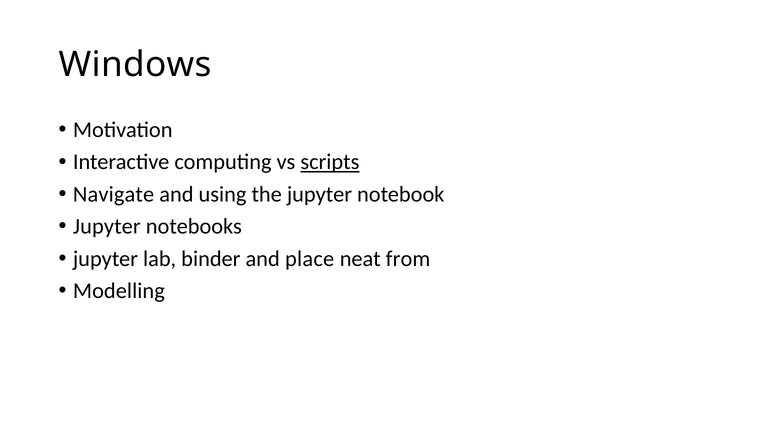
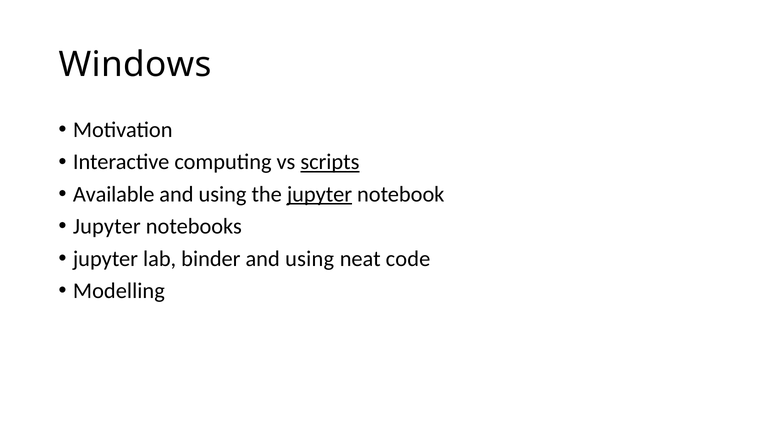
Navigate: Navigate -> Available (114, 194)
jupyter underline: none -> present (320, 194)
binder and place: place -> using (310, 259)
from: from -> code (408, 259)
